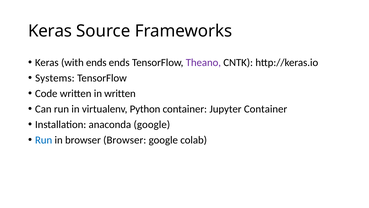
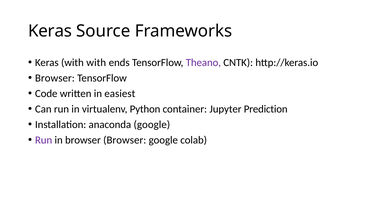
with ends: ends -> with (96, 62)
Systems: Systems -> Browser (55, 78)
in written: written -> easiest (120, 93)
Jupyter Container: Container -> Prediction (266, 109)
Run colour: blue -> purple (44, 140)
